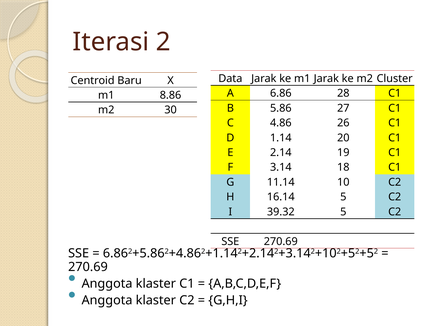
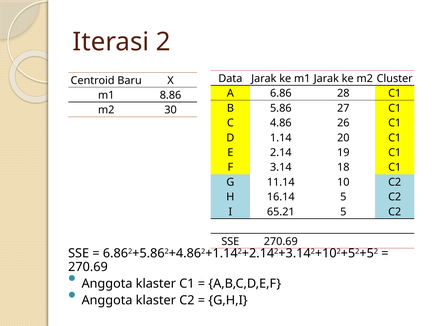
39.32: 39.32 -> 65.21 (281, 212)
